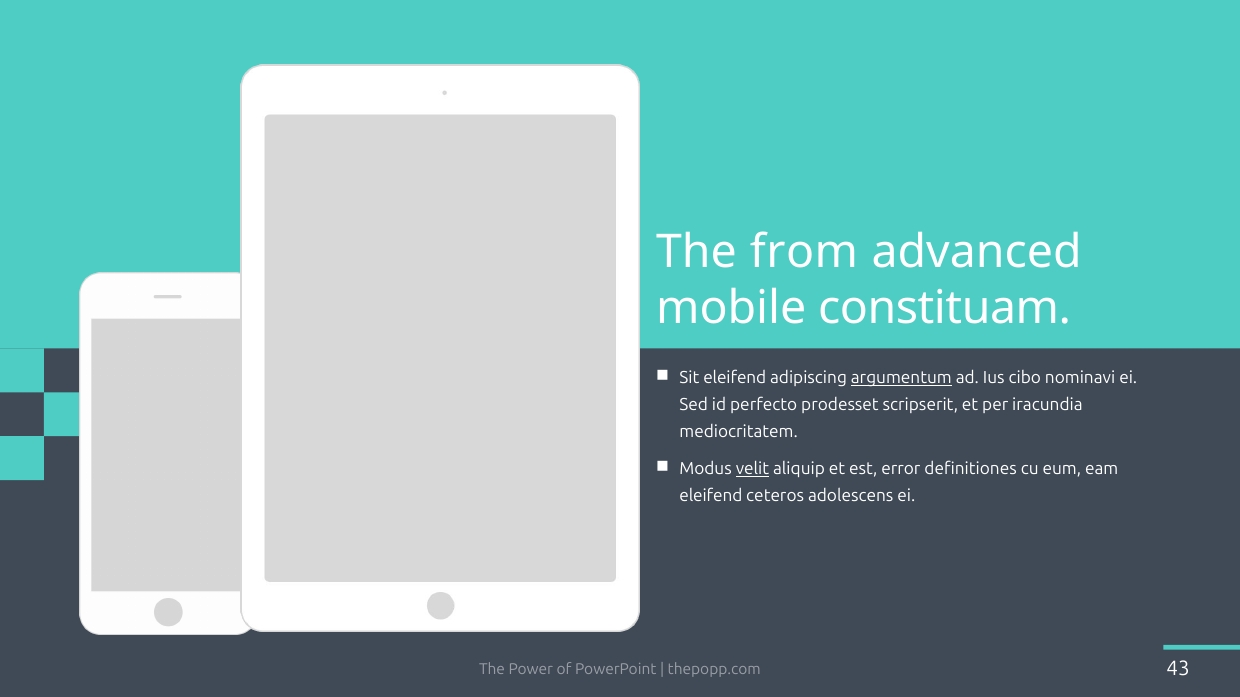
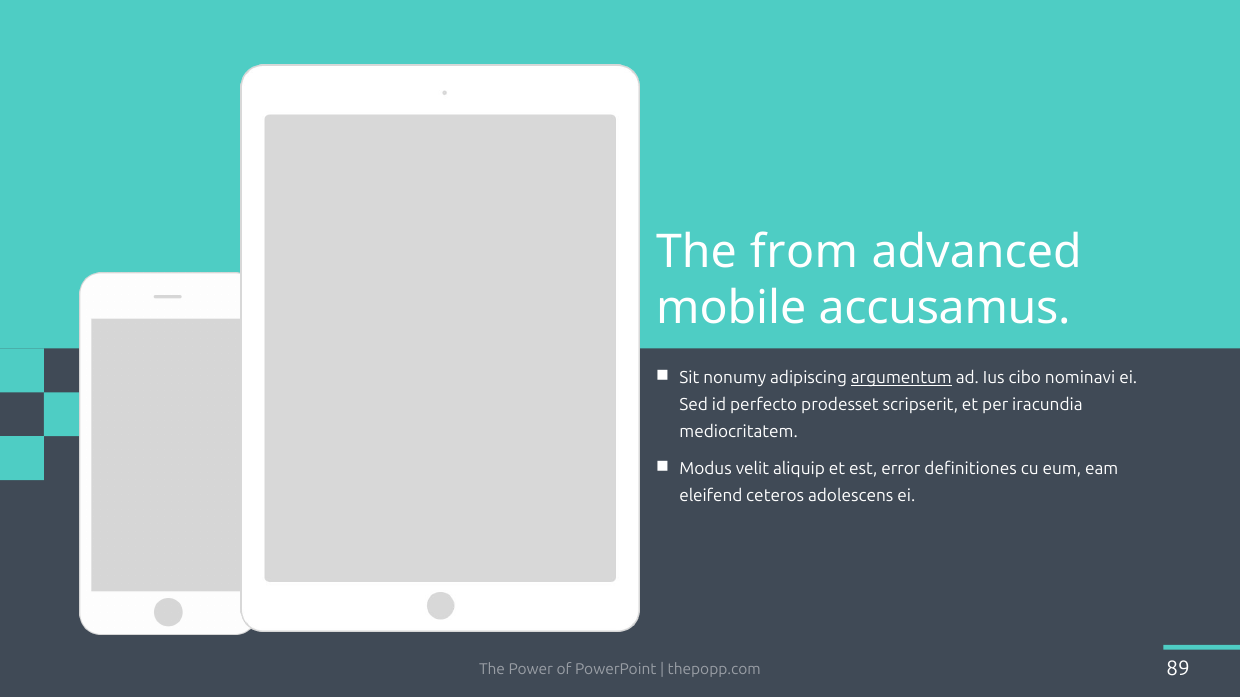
constituam: constituam -> accusamus (945, 308)
Sit eleifend: eleifend -> nonumy (735, 378)
velit underline: present -> none (752, 469)
43: 43 -> 89 (1178, 669)
